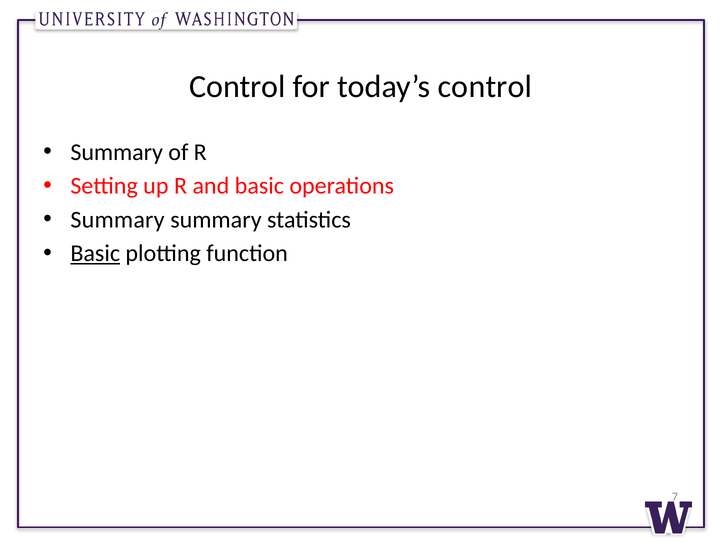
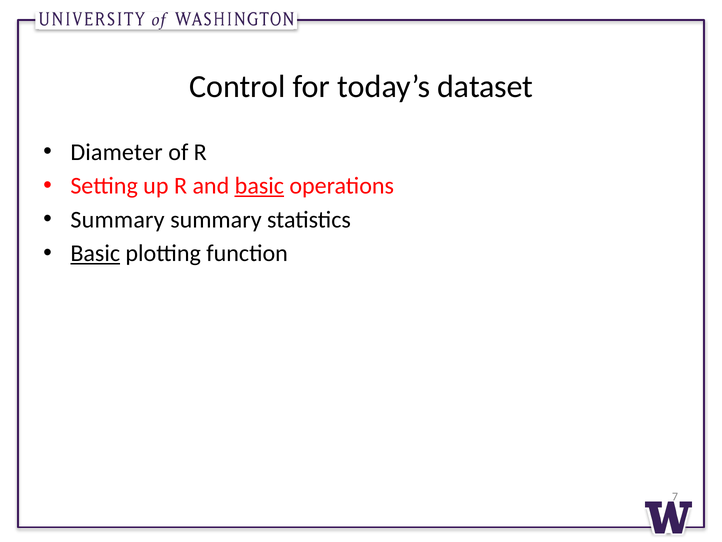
today’s control: control -> dataset (485, 86)
Summary: Summary -> Diameter (117, 152)
basic underline: none -> present (259, 186)
